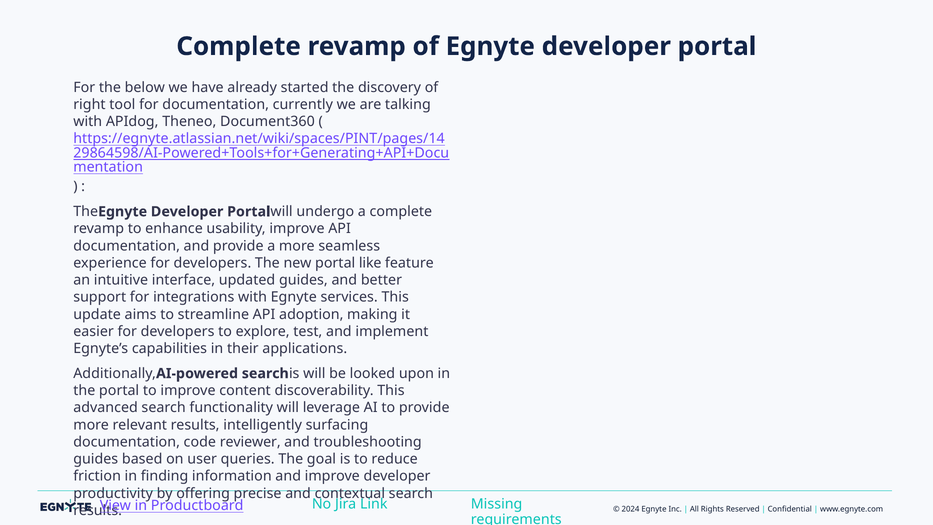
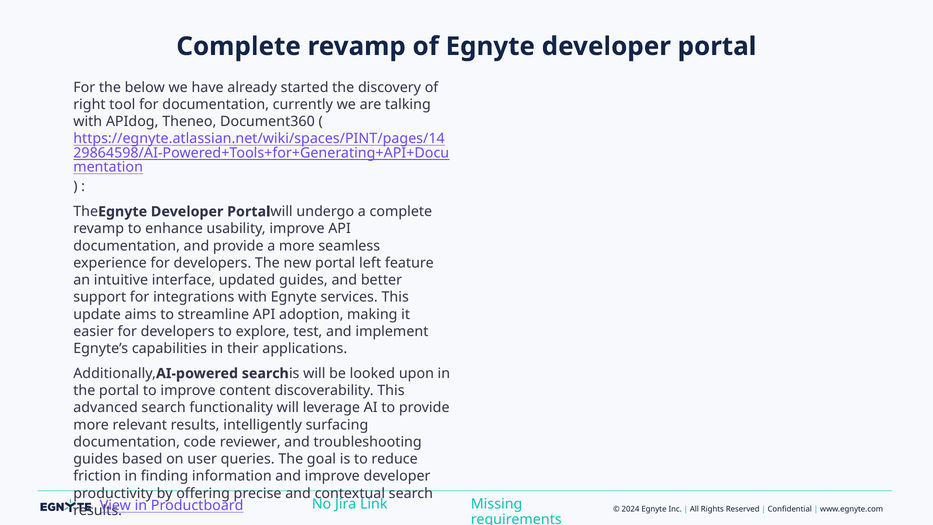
like: like -> left (370, 263)
